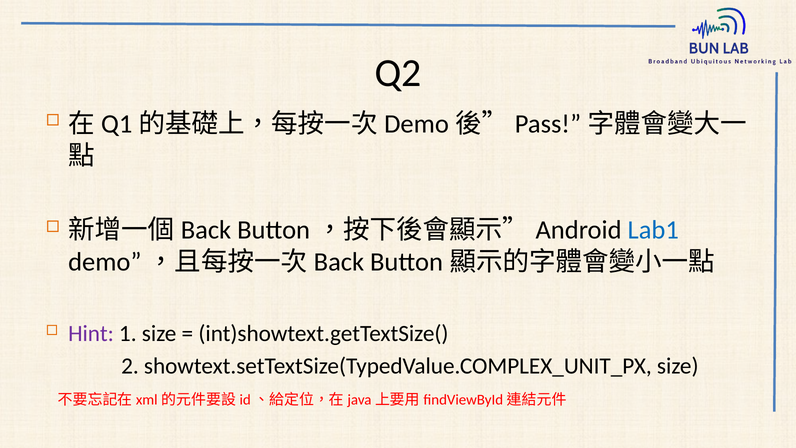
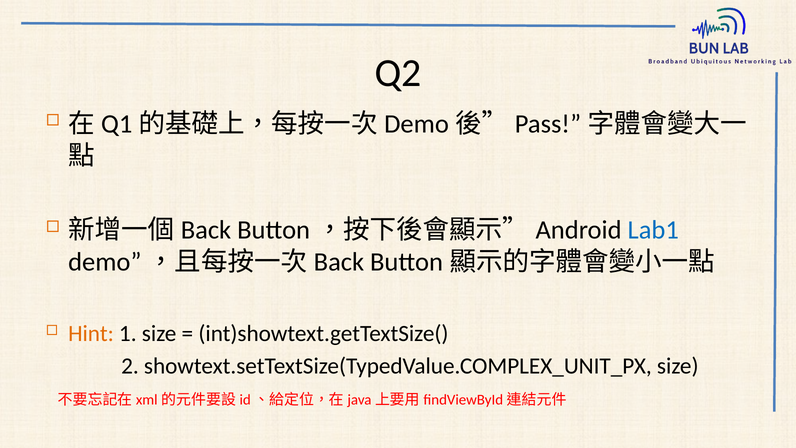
Hint colour: purple -> orange (91, 333)
